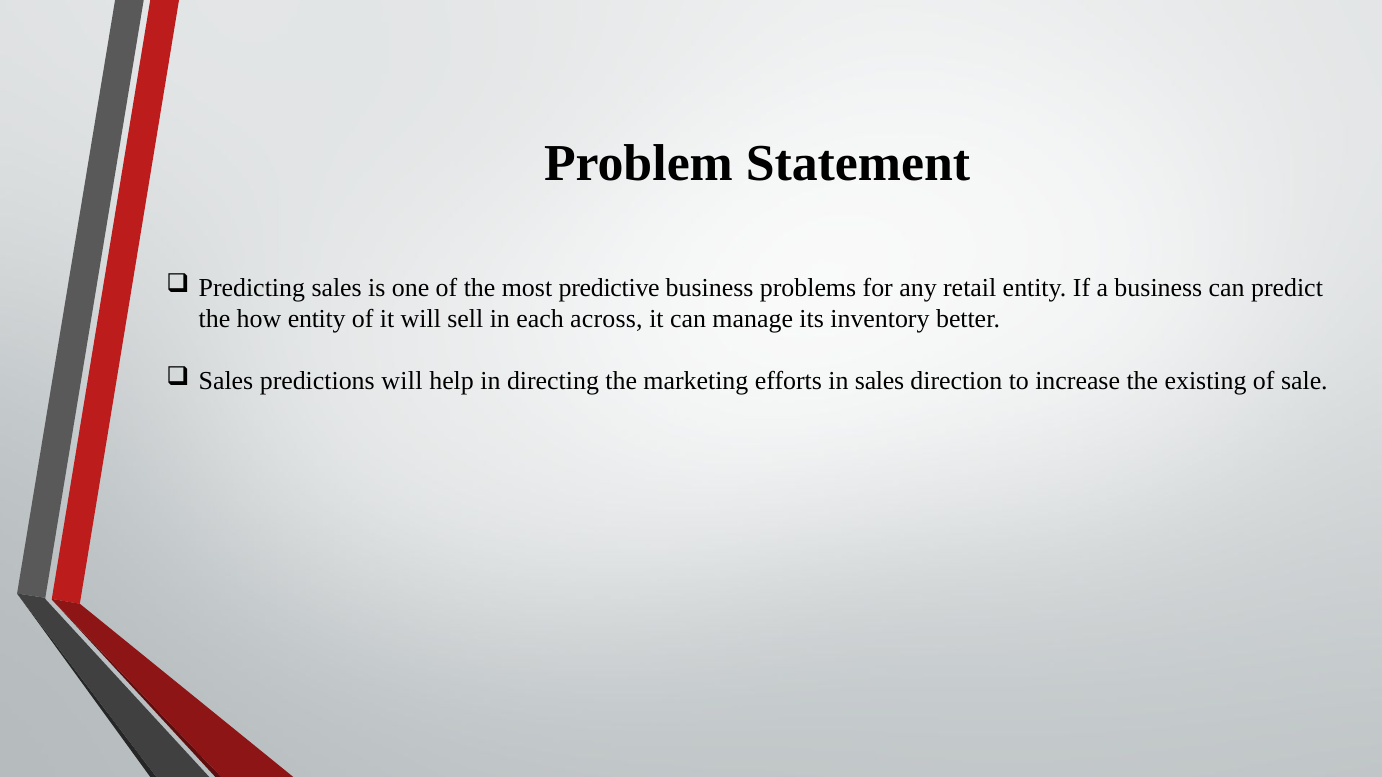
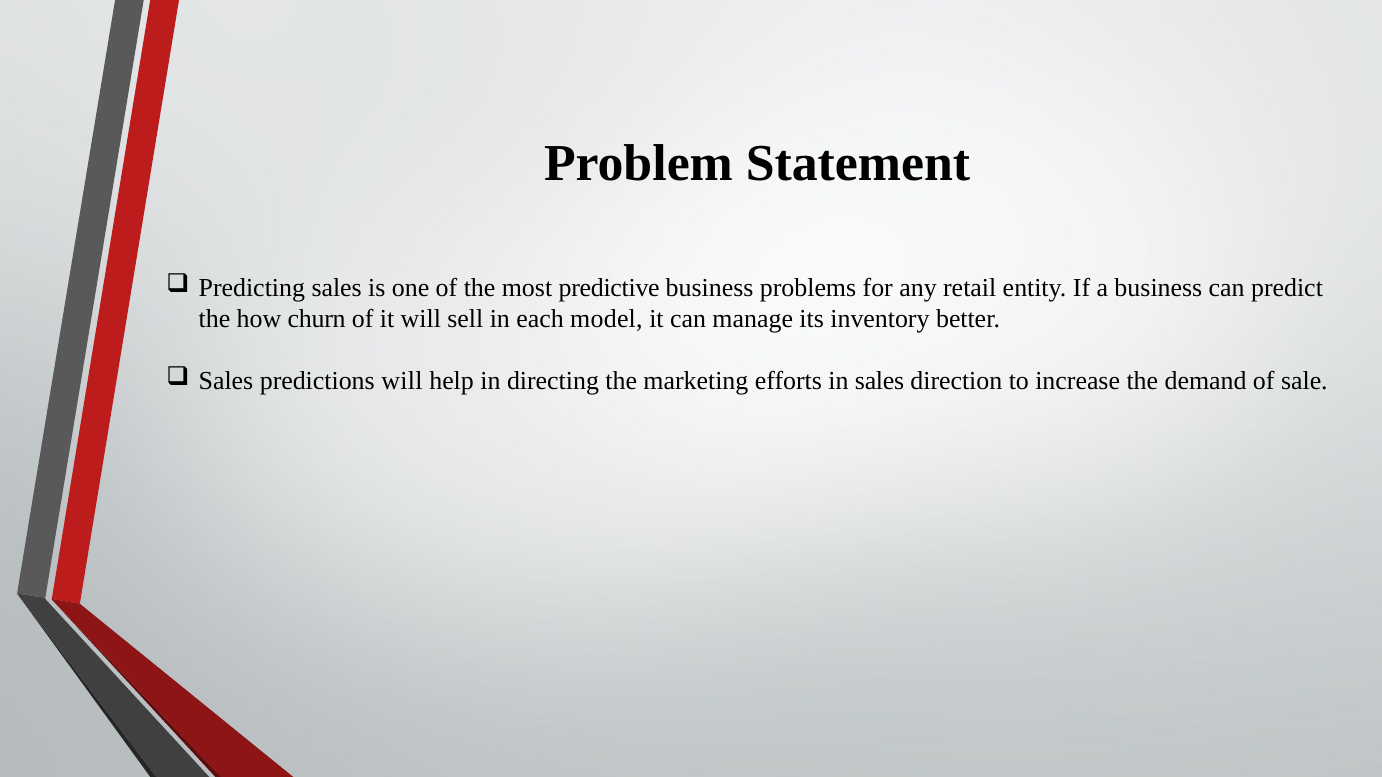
how entity: entity -> churn (317, 319)
across: across -> model (606, 319)
existing: existing -> demand (1206, 381)
